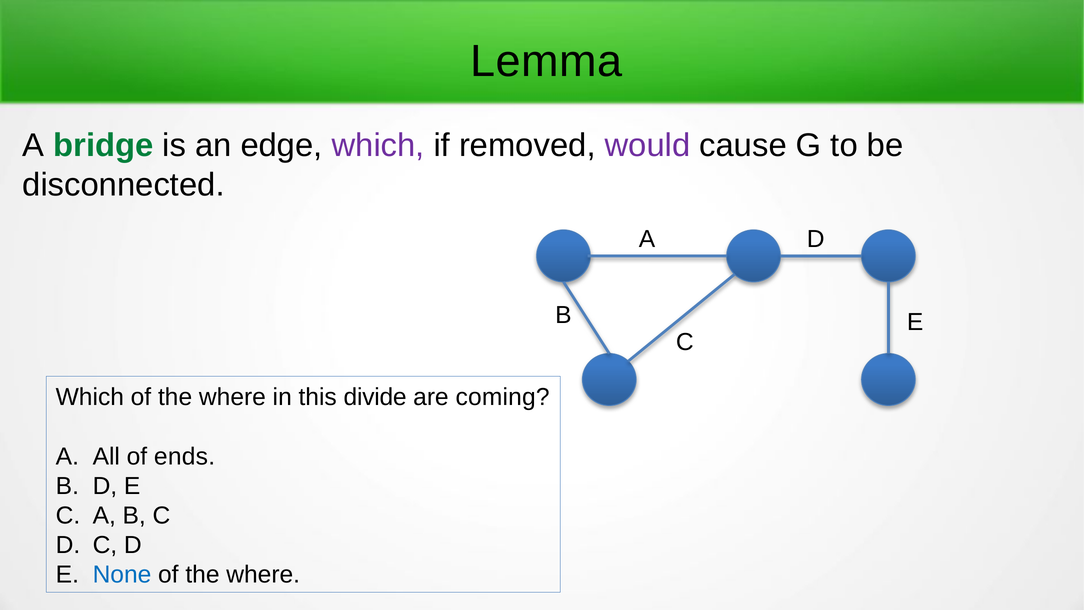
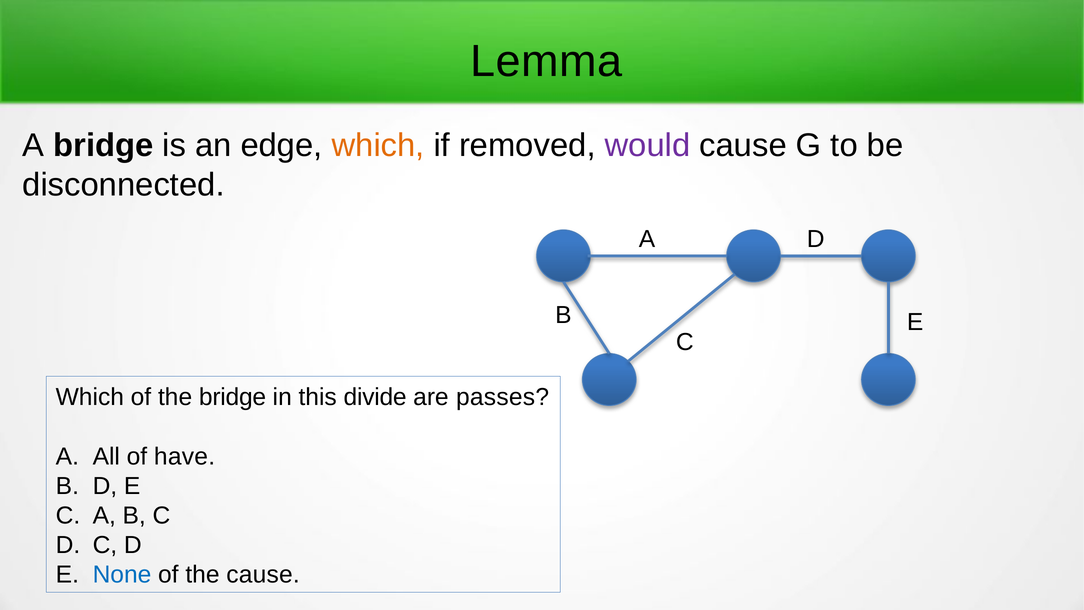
bridge colour: green -> black (103, 145)
which colour: purple -> orange (378, 145)
Which of the where: where -> bridge (233, 397)
coming: coming -> passes (503, 397)
ends: ends -> have (185, 456)
where: where -> cause (263, 574)
